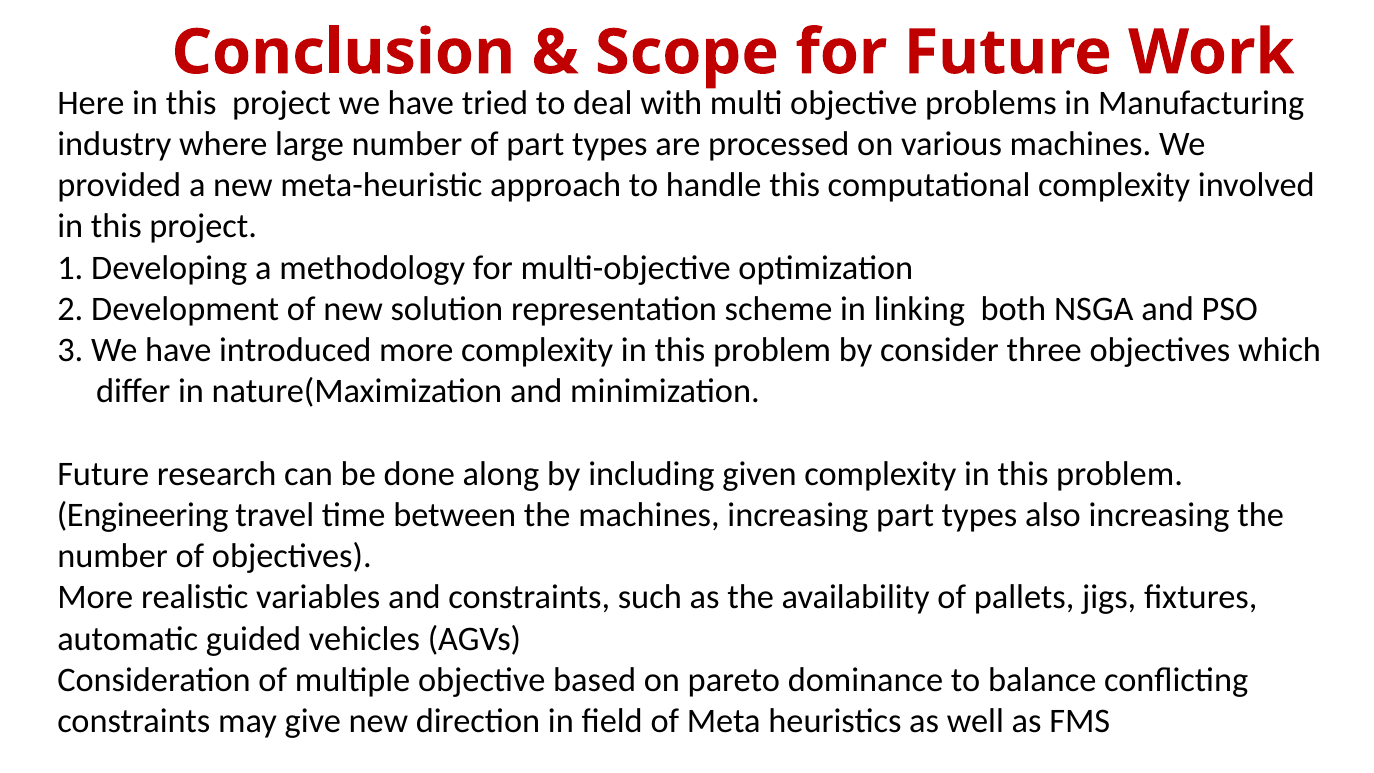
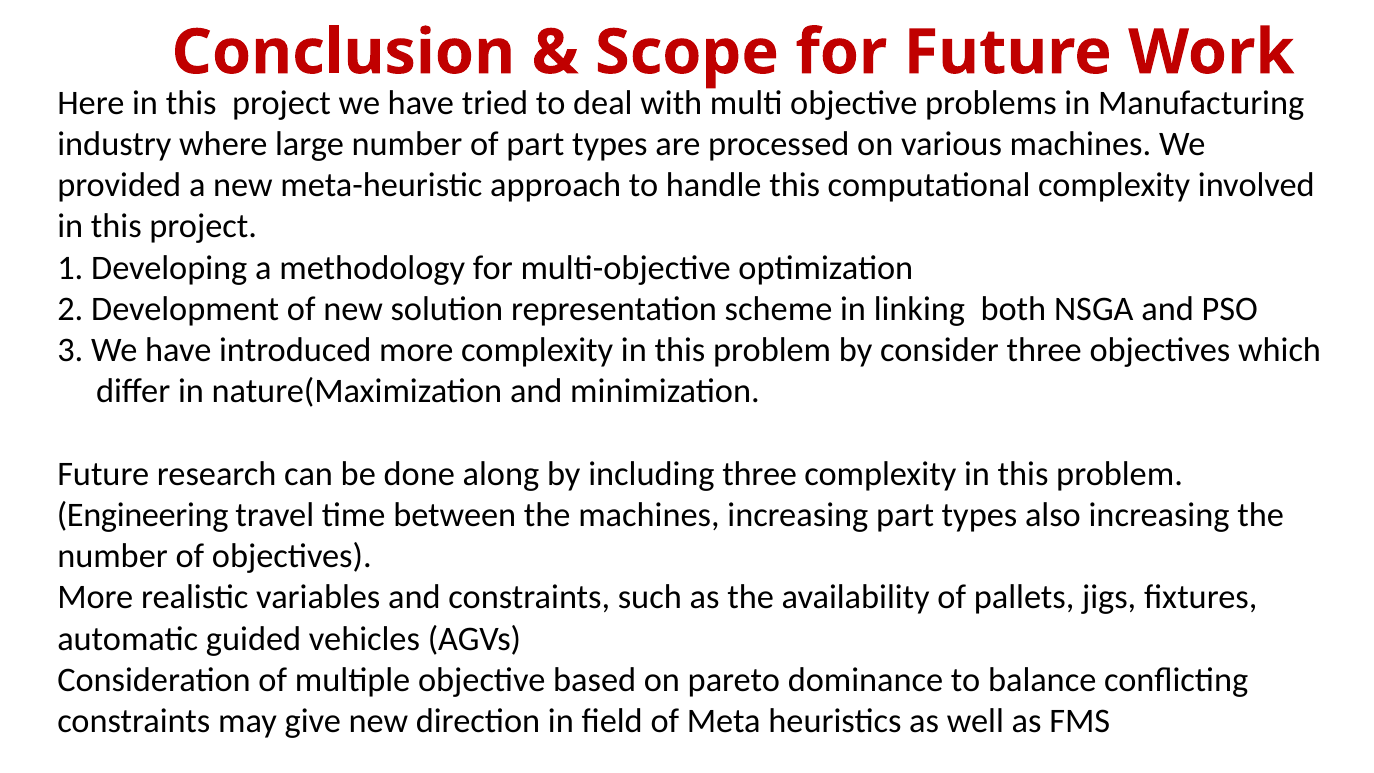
including given: given -> three (760, 474)
